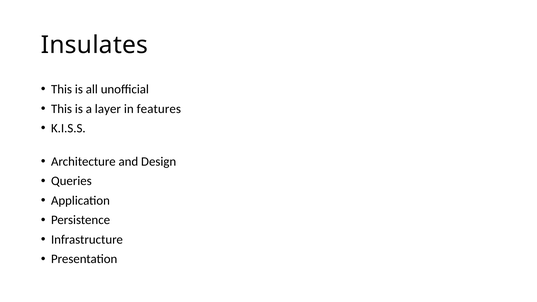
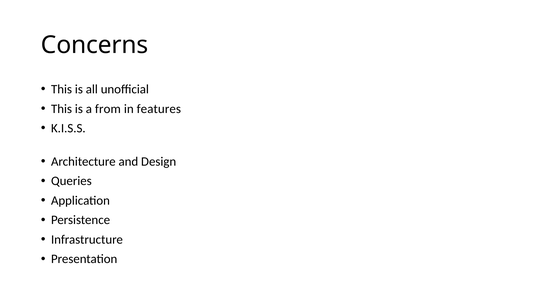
Insulates: Insulates -> Concerns (95, 45)
layer: layer -> from (108, 109)
